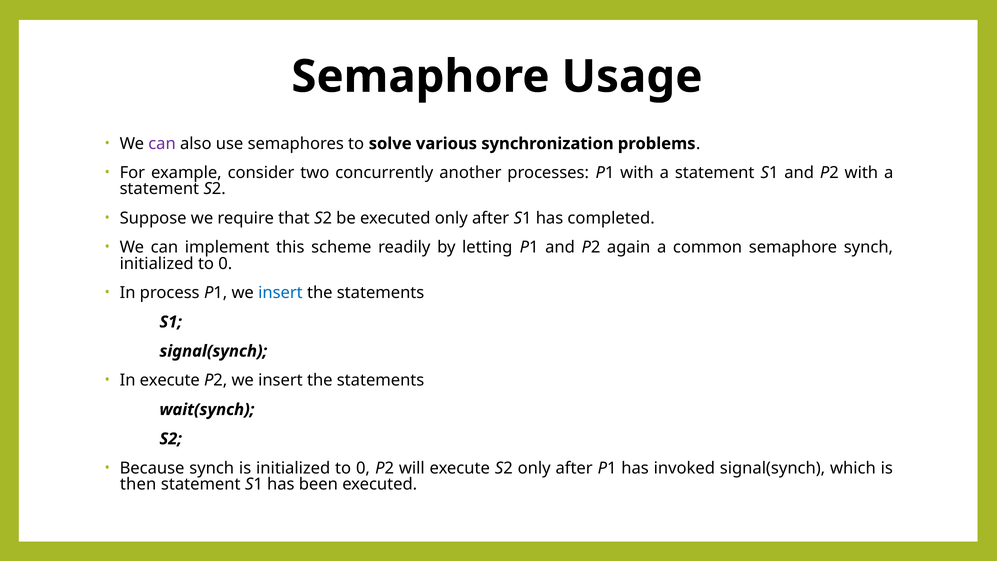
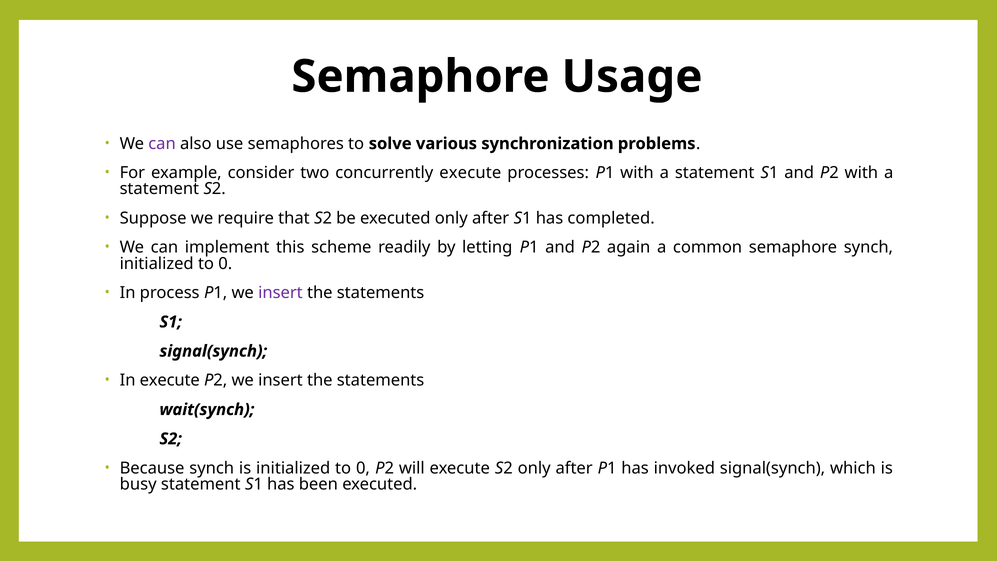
concurrently another: another -> execute (470, 173)
insert colour: blue -> purple (280, 293)
then: then -> busy (138, 484)
